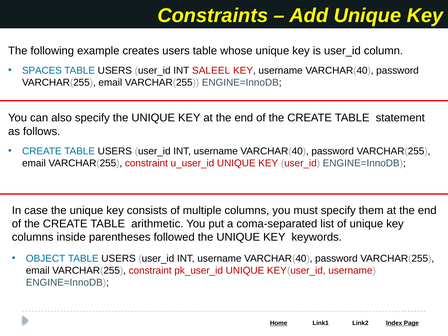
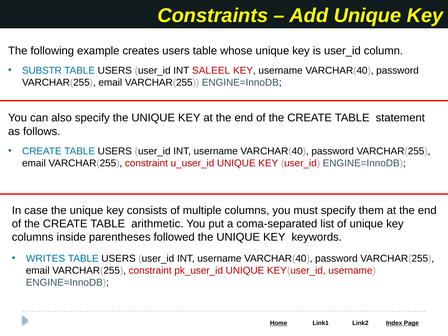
SPACES: SPACES -> SUBSTR (42, 71)
OBJECT: OBJECT -> WRITES (46, 259)
